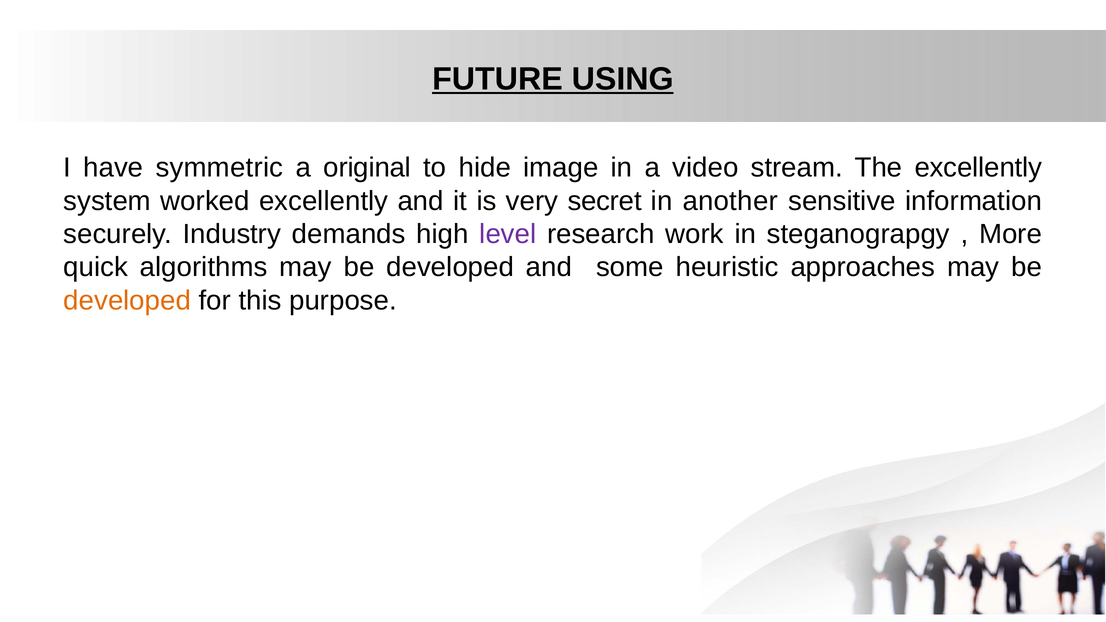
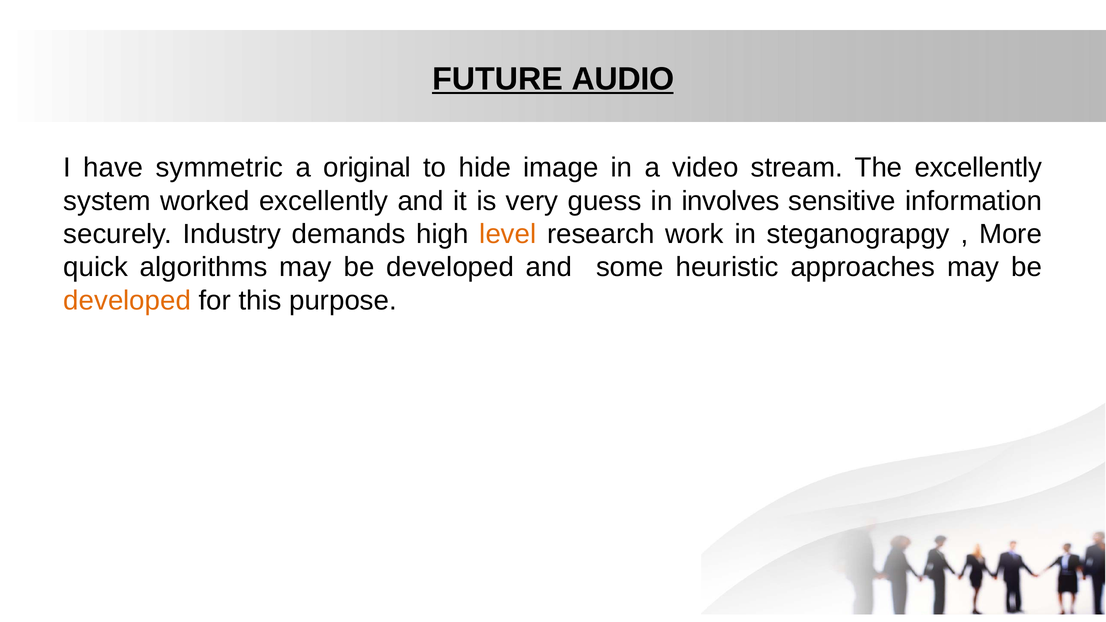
USING: USING -> AUDIO (623, 79)
secret: secret -> guess (605, 201)
another: another -> involves (731, 201)
level colour: purple -> orange (508, 234)
